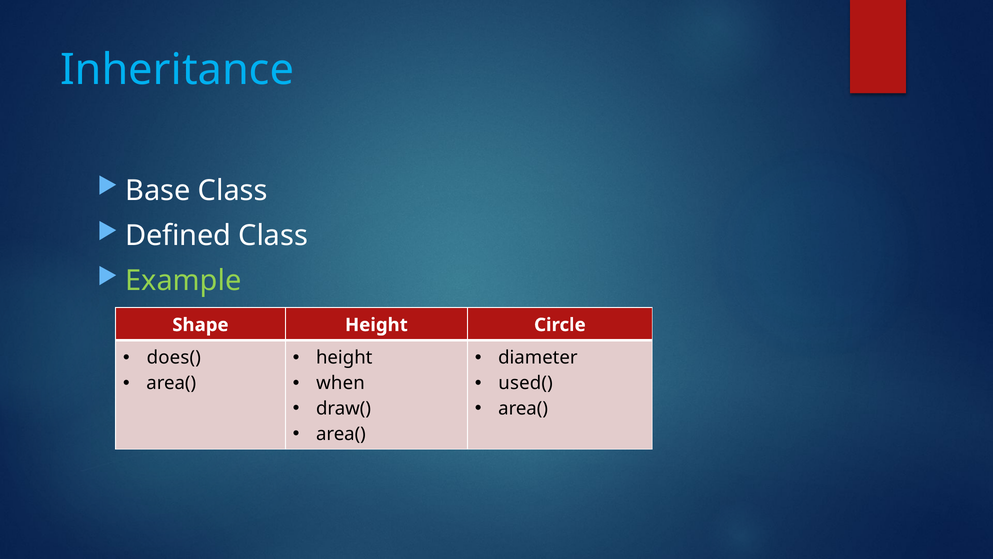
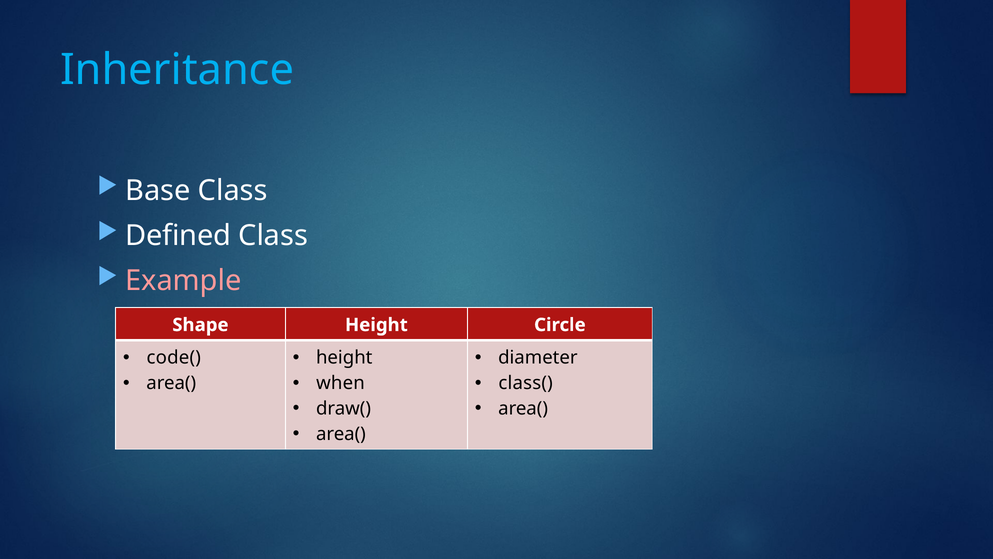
Example colour: light green -> pink (183, 280)
does(: does( -> code( (174, 358)
used(: used( -> class( (526, 383)
